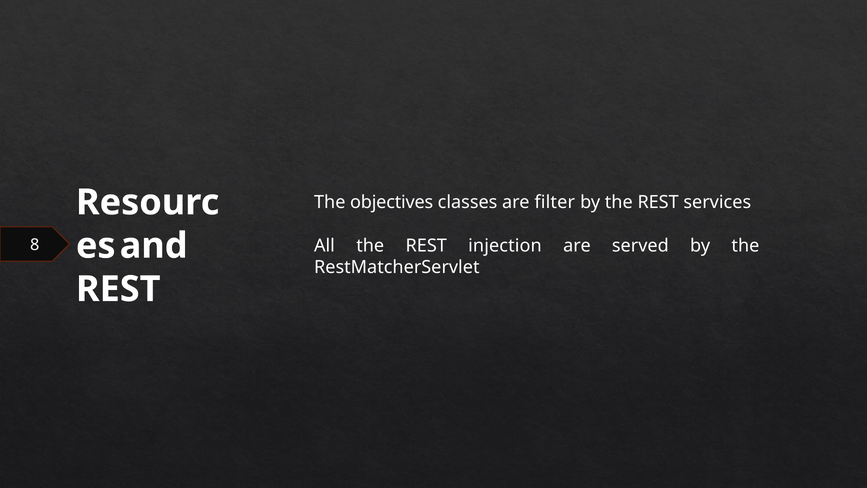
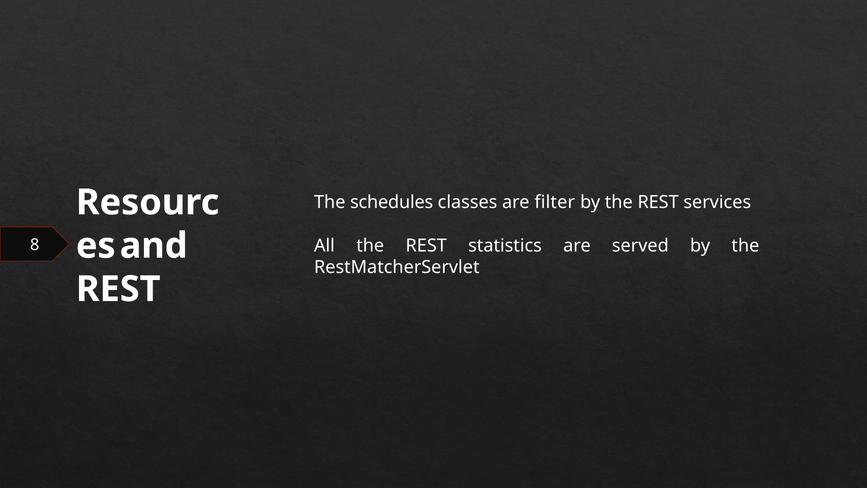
objectives: objectives -> schedules (392, 202)
injection: injection -> statistics (505, 246)
